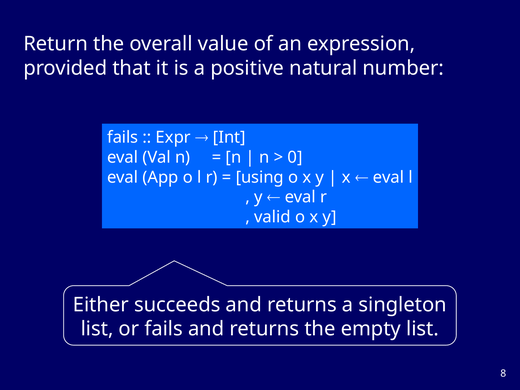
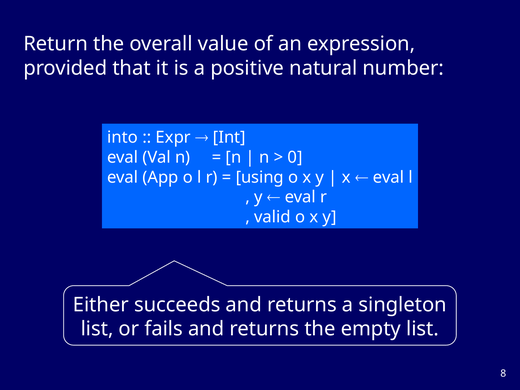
fails: fails -> into (123, 137)
